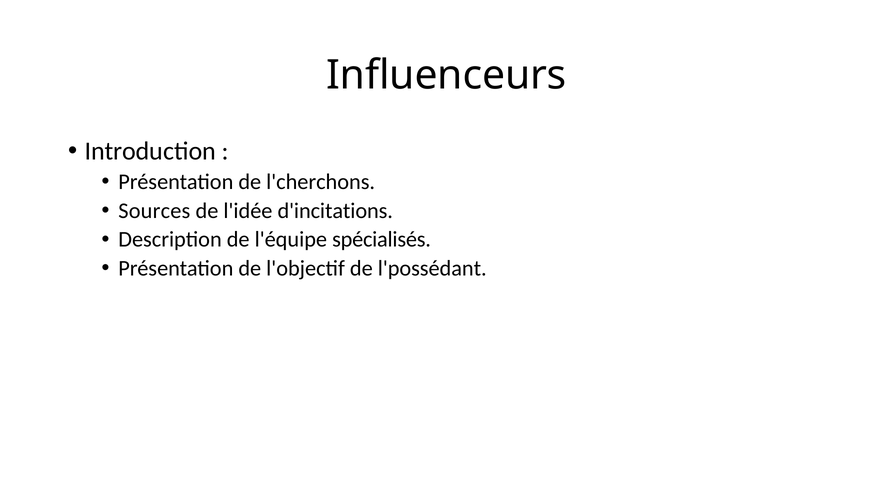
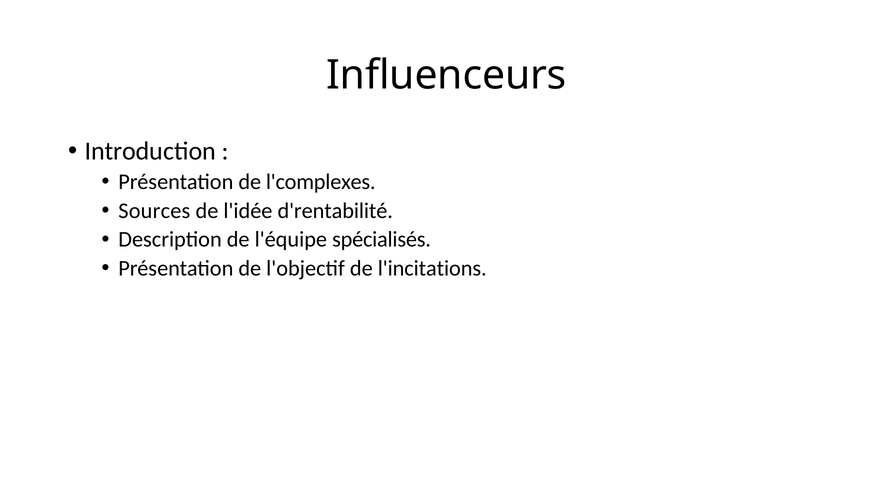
l'cherchons: l'cherchons -> l'complexes (321, 182)
d'incitations: d'incitations -> d'rentabilité (335, 211)
l'possédant: l'possédant -> l'incitations (432, 268)
